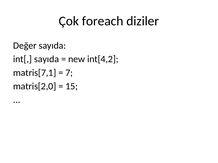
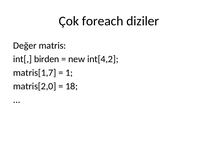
Değer sayıda: sayıda -> matris (52, 46)
int[ sayıda: sayıda -> birden (47, 59)
matris[7,1: matris[7,1 -> matris[1,7 (35, 73)
7: 7 -> 1 (69, 73)
15: 15 -> 18 (72, 86)
